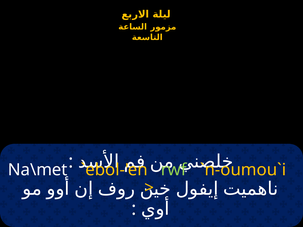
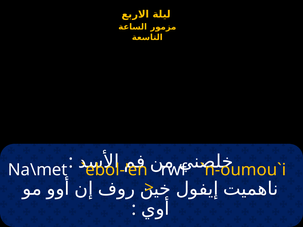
rwf colour: light green -> white (174, 170)
